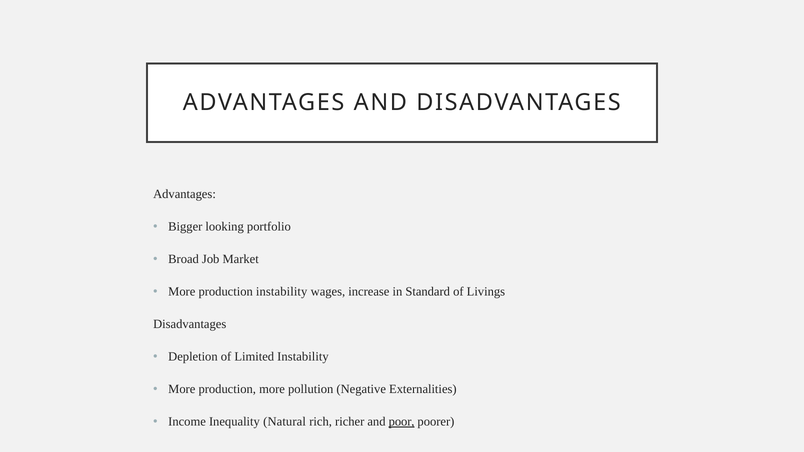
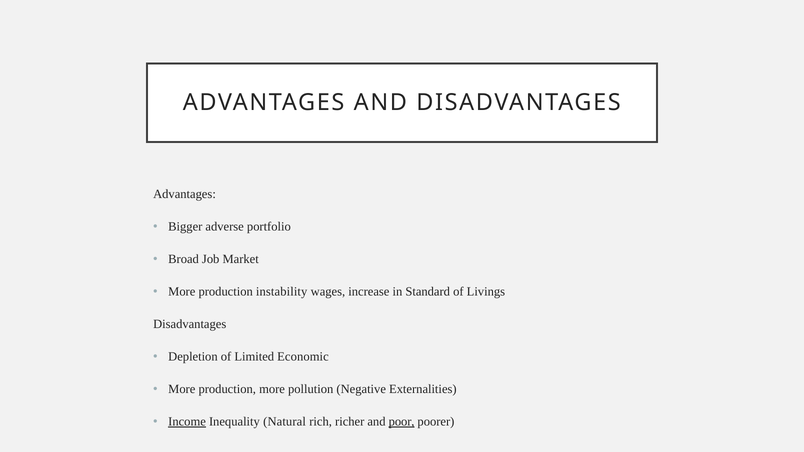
looking: looking -> adverse (225, 227)
Limited Instability: Instability -> Economic (303, 357)
Income underline: none -> present (187, 422)
